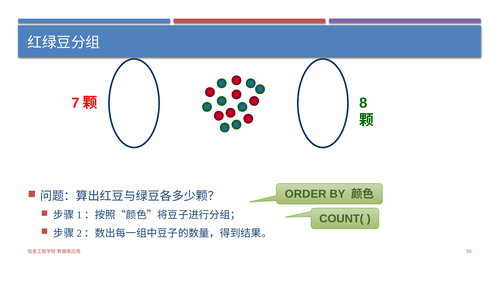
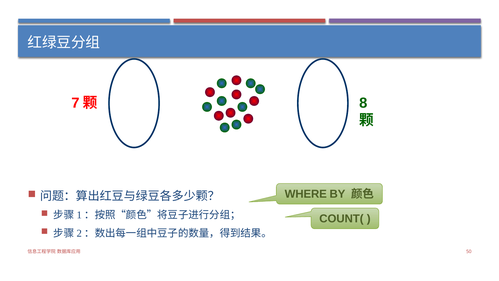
ORDER: ORDER -> WHERE (306, 194)
